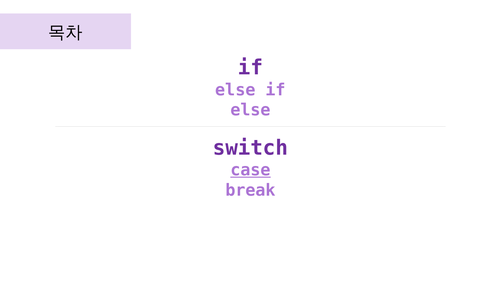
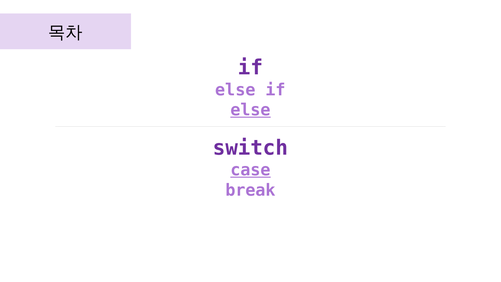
else underline: none -> present (250, 110)
